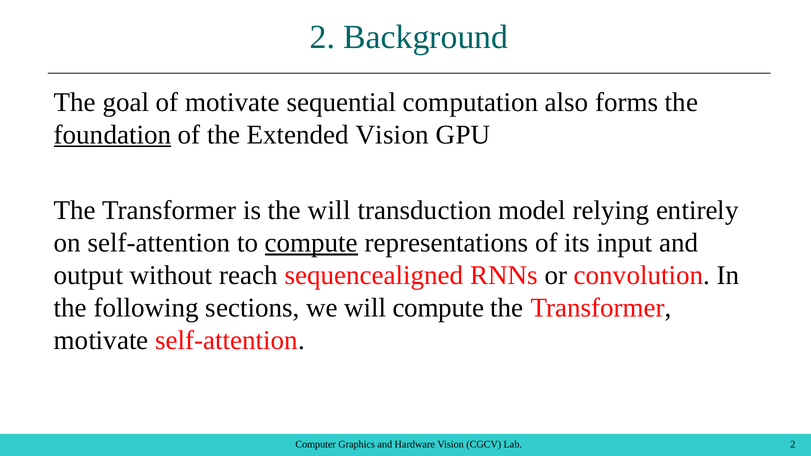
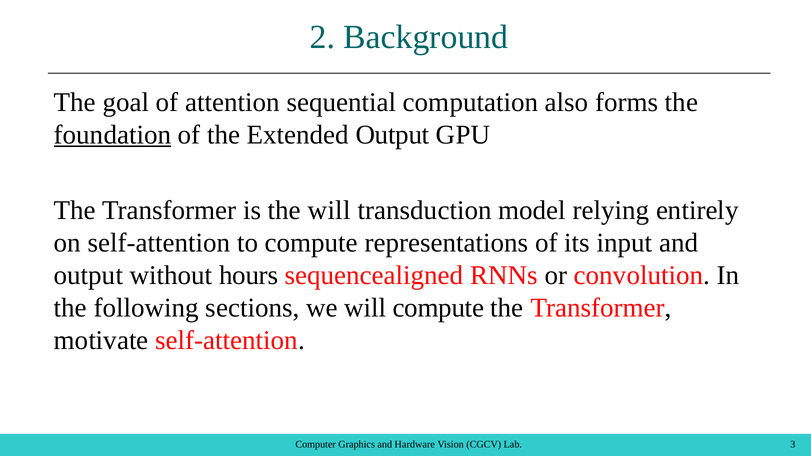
of motivate: motivate -> attention (233, 102)
Extended Vision: Vision -> Output (393, 135)
compute underline: present -> none (311, 243)
reach: reach -> hours (249, 275)
Lab 2: 2 -> 3 (793, 445)
